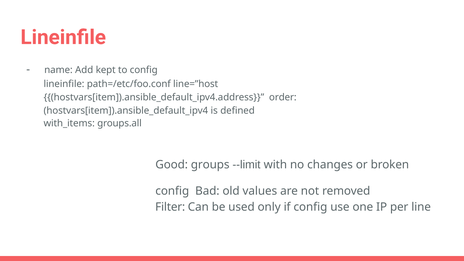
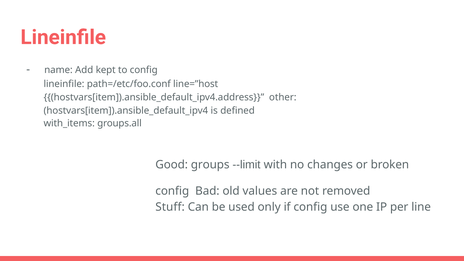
order: order -> other (283, 97)
Filter: Filter -> Stuff (170, 207)
